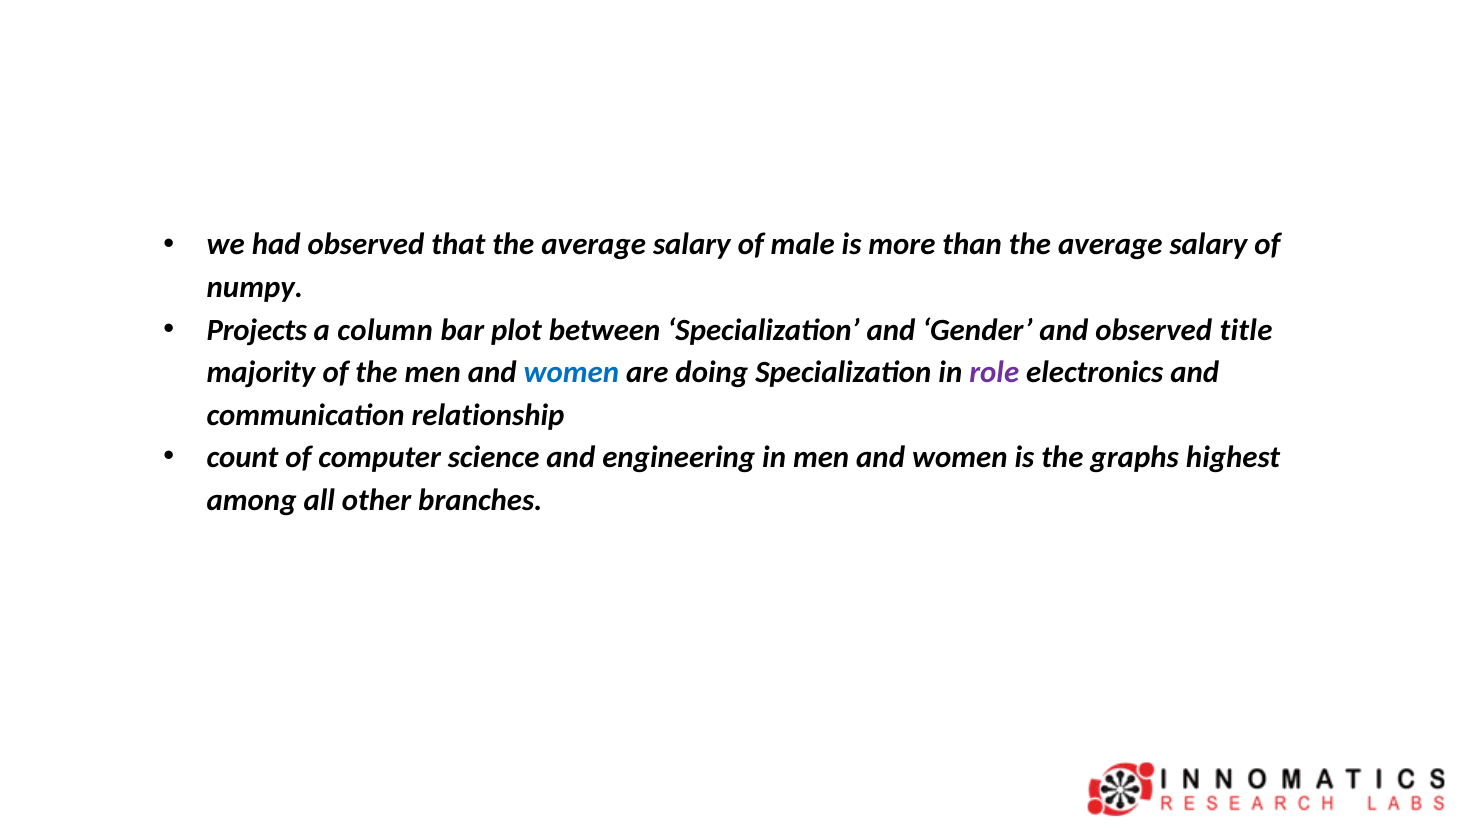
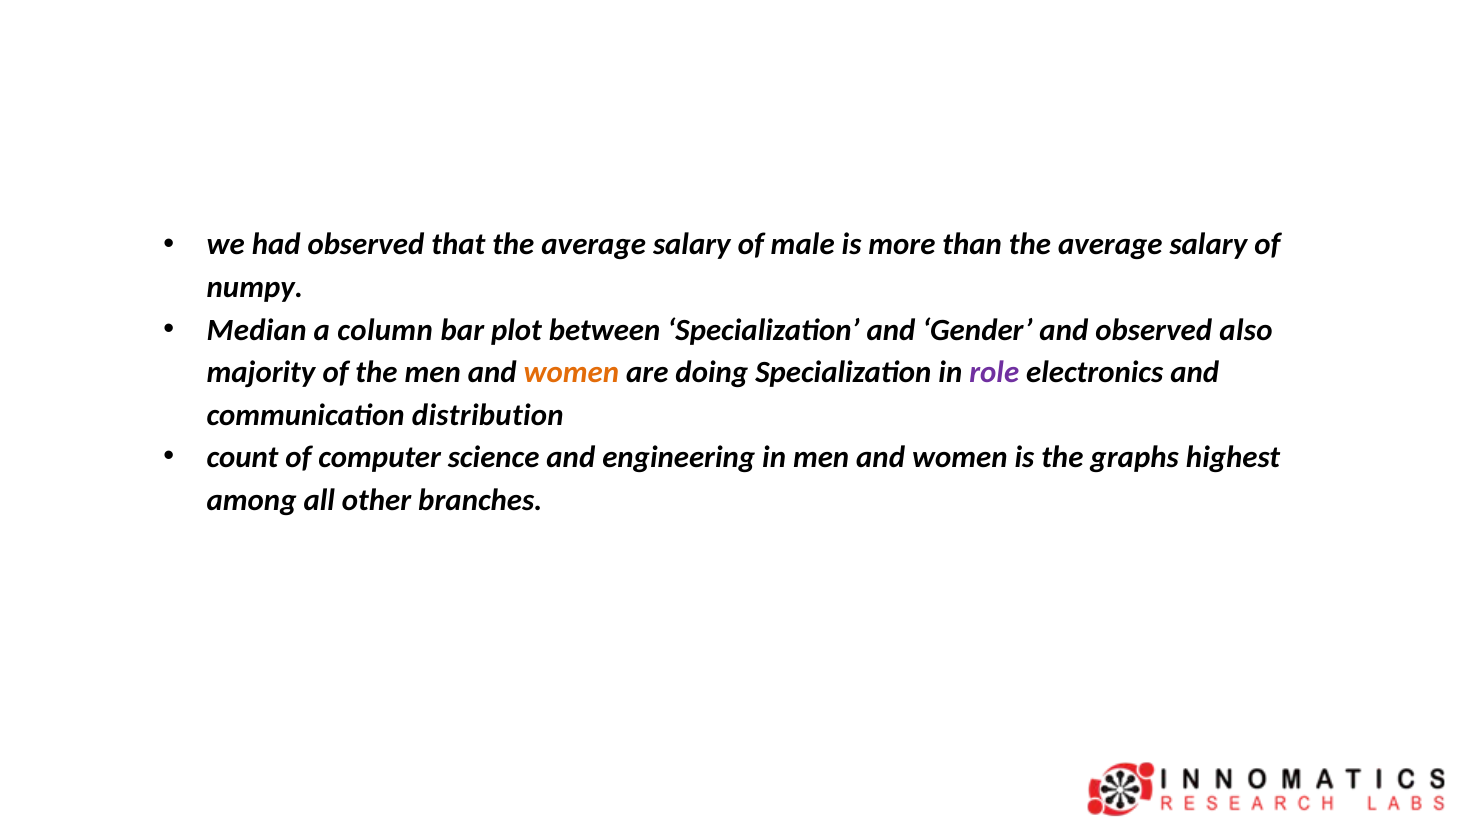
Projects: Projects -> Median (257, 330)
title: title -> also (1246, 330)
women colour: blue -> orange (571, 373)
relationship: relationship -> distribution (488, 415)
